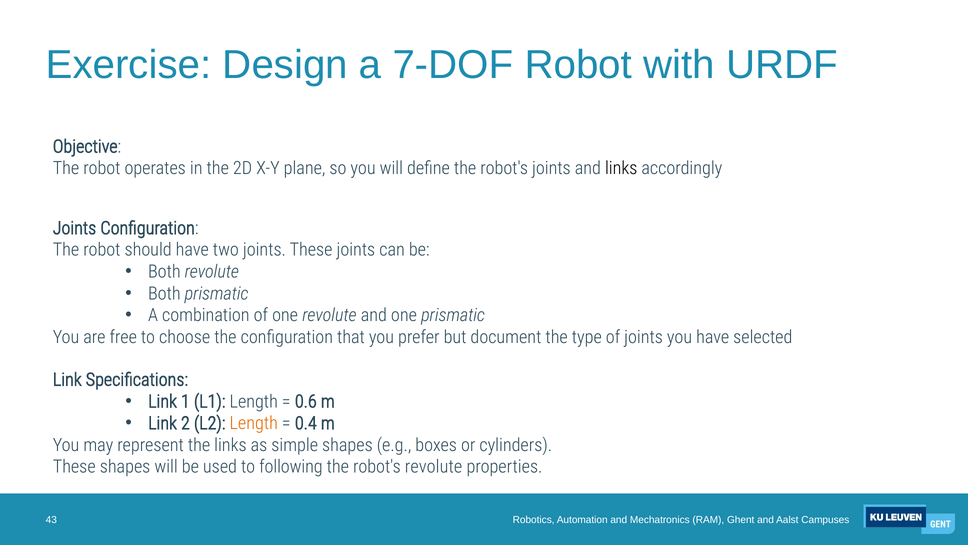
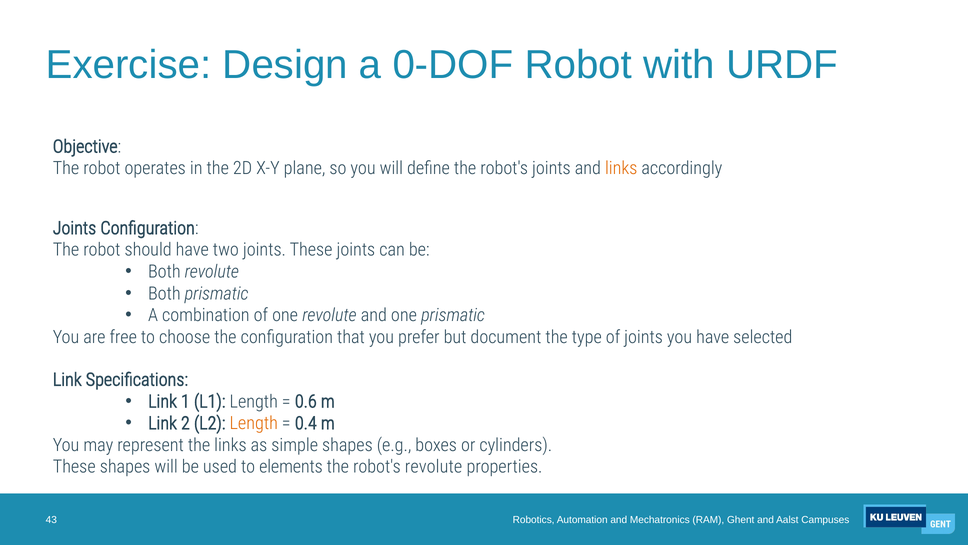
7-DOF: 7-DOF -> 0-DOF (453, 65)
links colour: black -> orange (621, 168)
following: following -> elements (291, 466)
